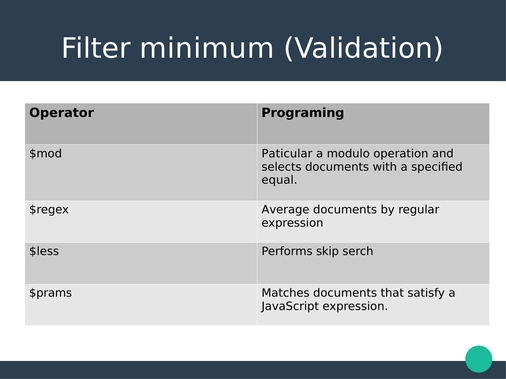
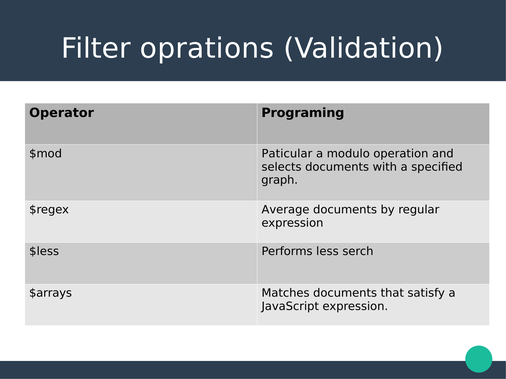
minimum: minimum -> oprations (207, 49)
equal: equal -> graph (280, 180)
skip: skip -> less (327, 252)
$prams: $prams -> $arrays (51, 293)
